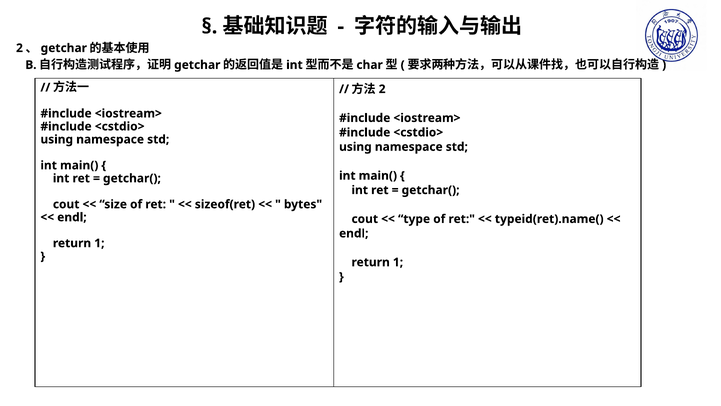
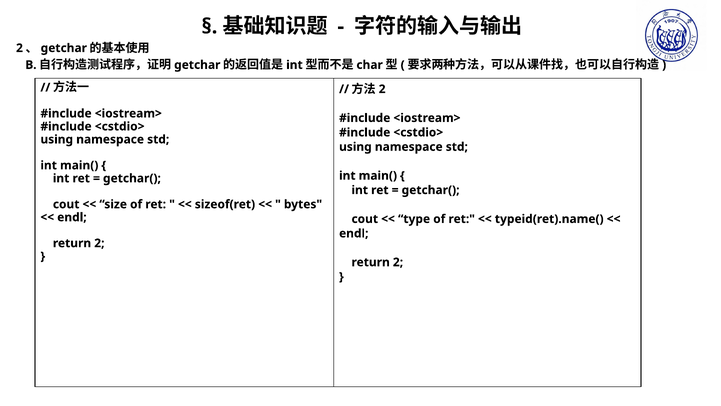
1: 1 -> 2 (99, 243)
1: 1 -> 2 (398, 262)
